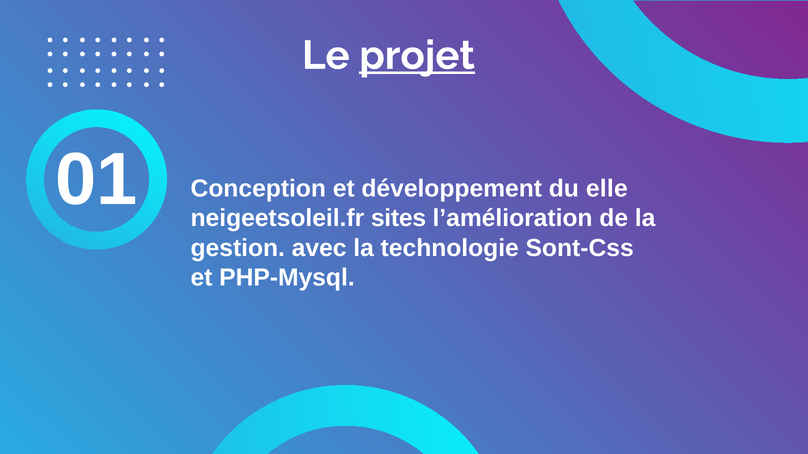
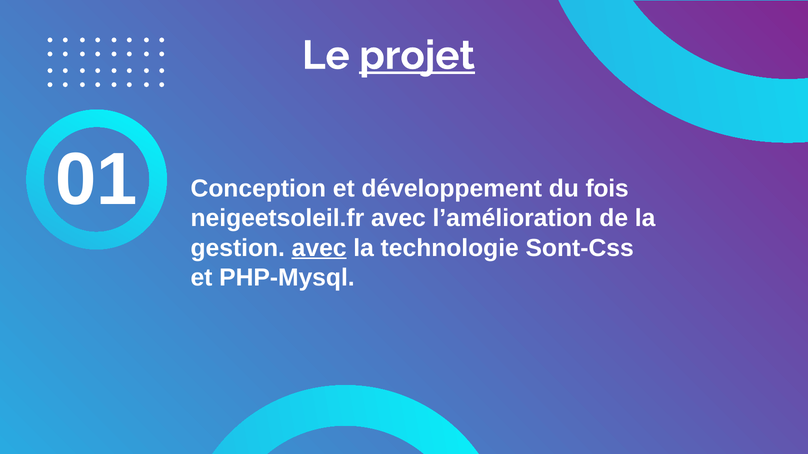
elle: elle -> fois (607, 189)
sites: sites -> avec (398, 219)
avec underline: none -> present (319, 248)
